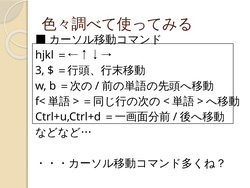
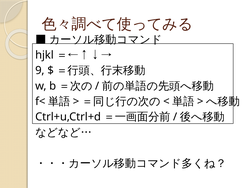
3: 3 -> 9 (40, 70)
